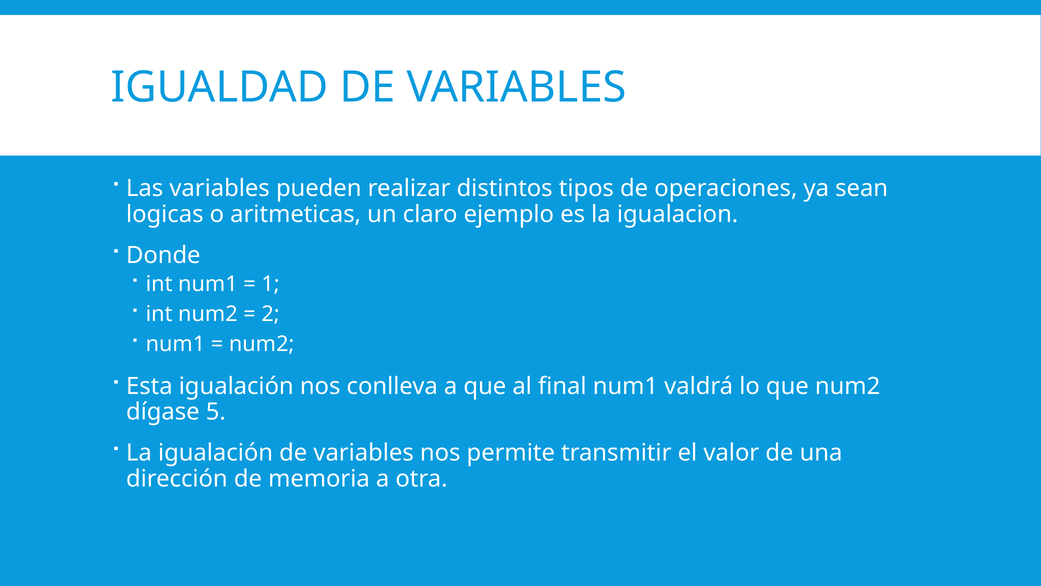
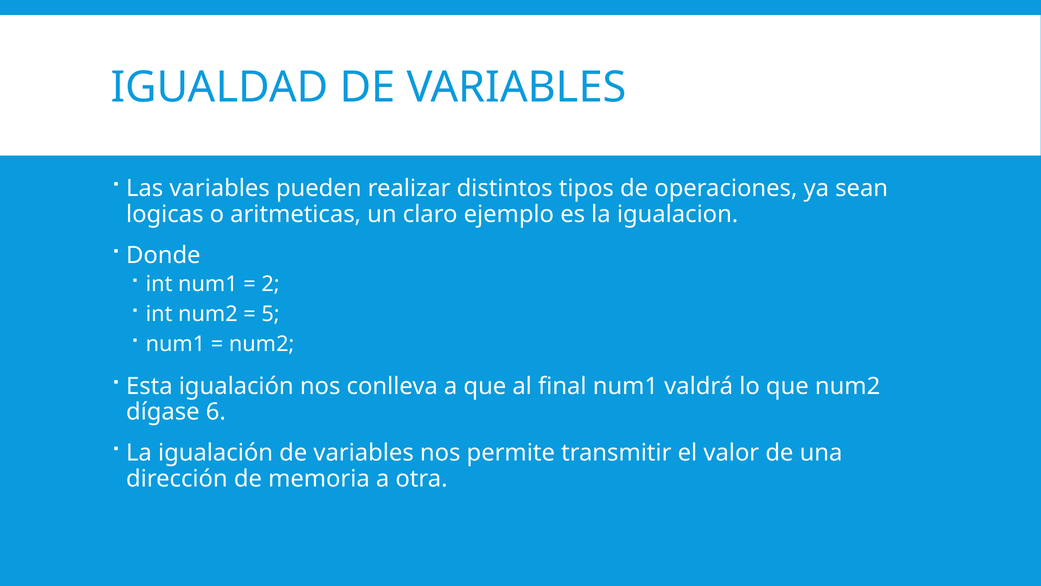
1: 1 -> 2 (271, 284)
2: 2 -> 5 (271, 314)
5: 5 -> 6 (216, 412)
